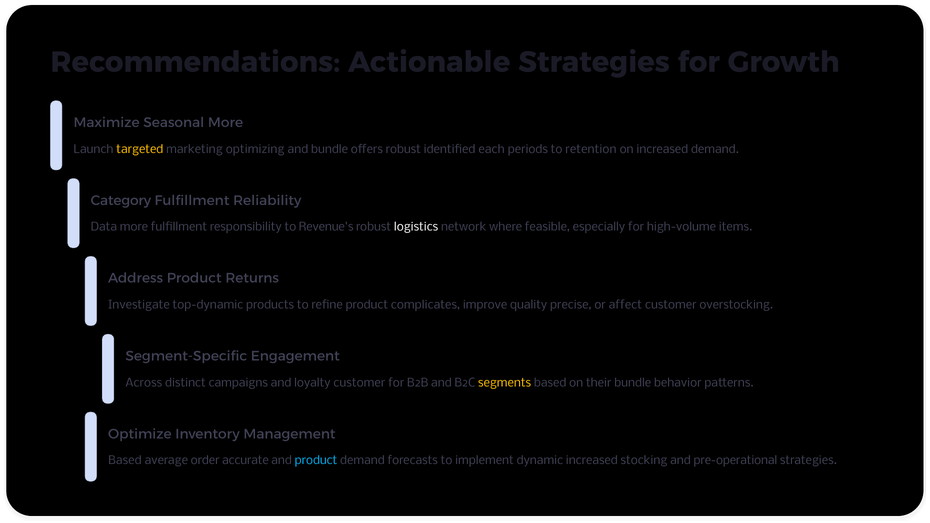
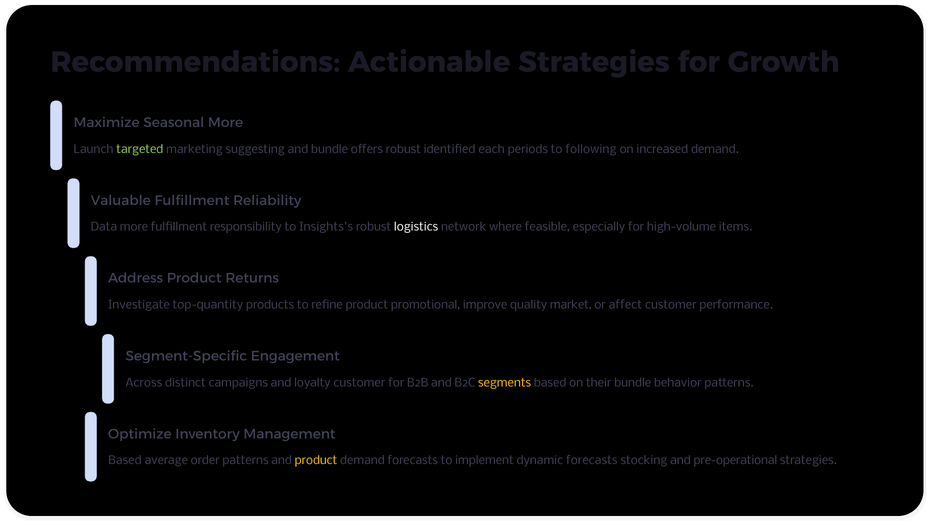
targeted colour: yellow -> light green (140, 149)
optimizing: optimizing -> suggesting (255, 149)
retention: retention -> following (591, 149)
Category: Category -> Valuable (121, 201)
Revenue's: Revenue's -> Insights's (326, 227)
top-dynamic: top-dynamic -> top-quantity (208, 305)
complicates: complicates -> promotional (426, 305)
precise: precise -> market (571, 305)
overstocking: overstocking -> performance (736, 305)
order accurate: accurate -> patterns (245, 461)
product colour: light blue -> yellow (316, 461)
dynamic increased: increased -> forecasts (592, 461)
